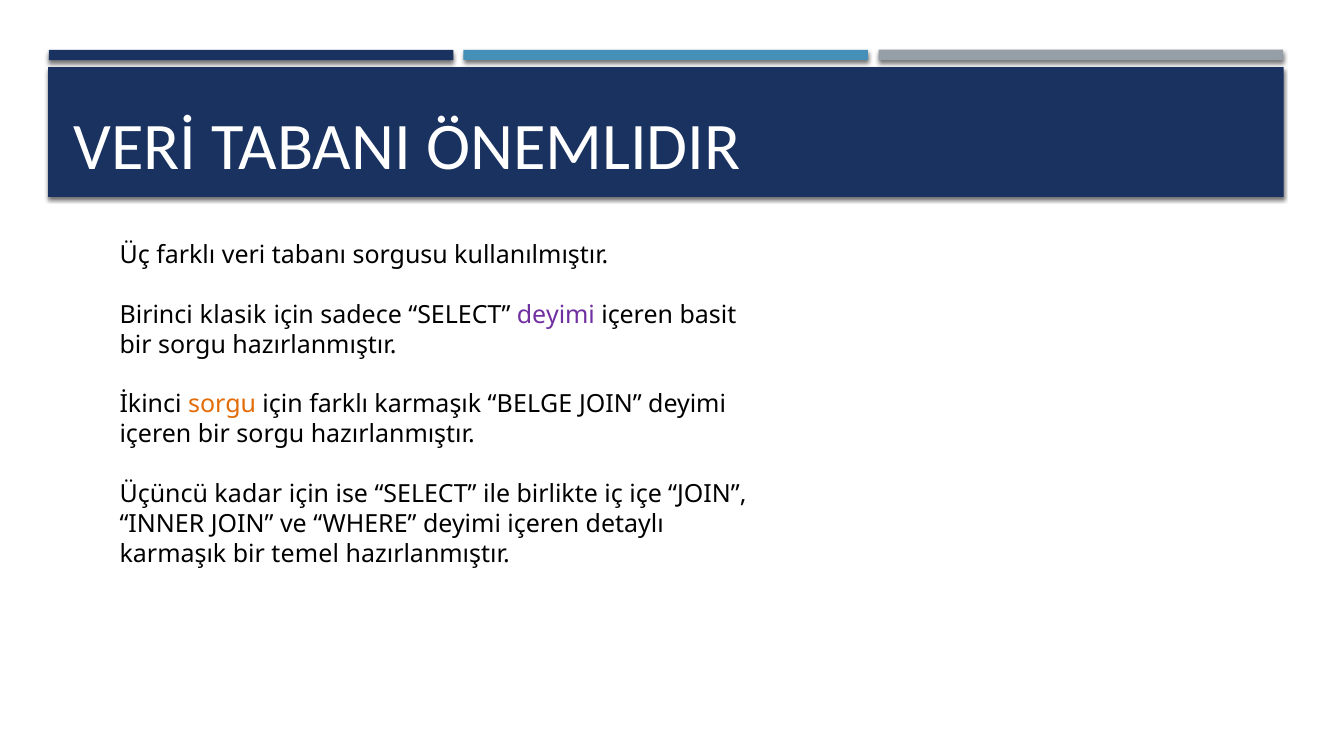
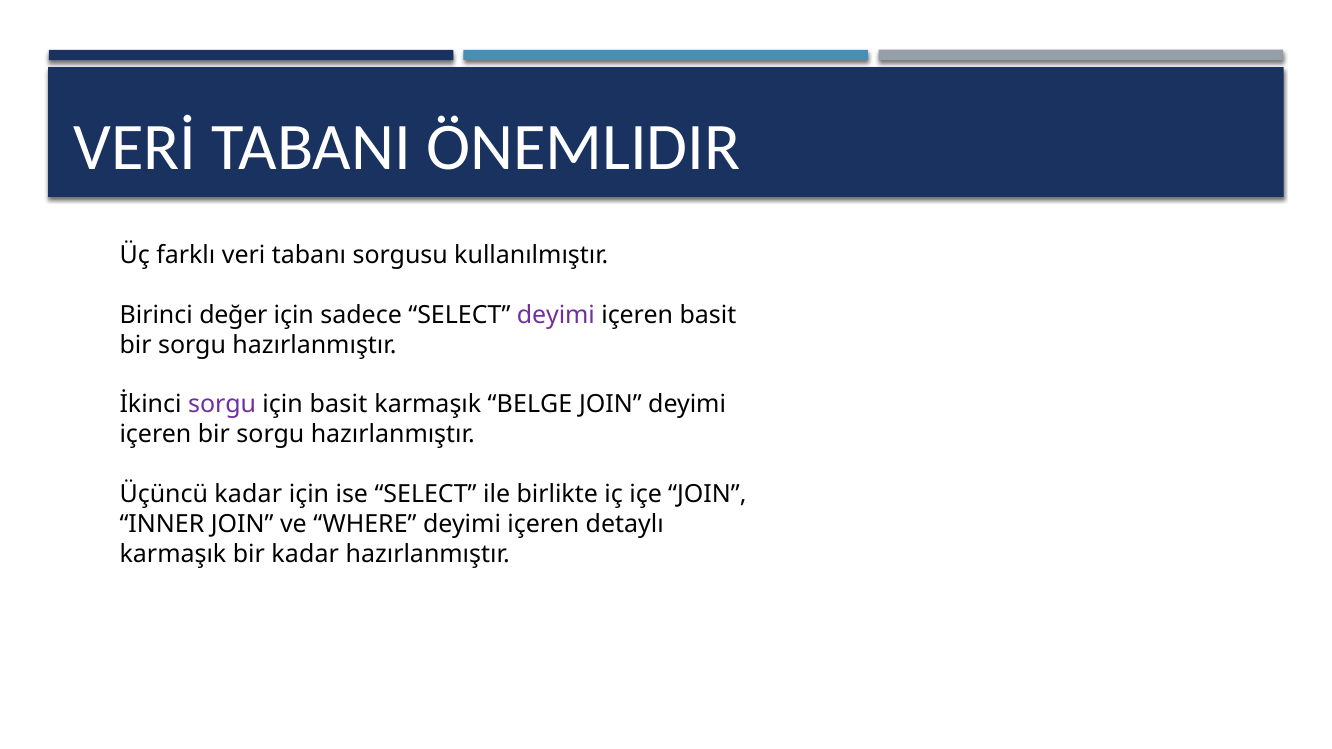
klasik: klasik -> değer (233, 315)
sorgu colour: orange -> purple (222, 405)
için farklı: farklı -> basit (339, 405)
bir temel: temel -> kadar (305, 555)
